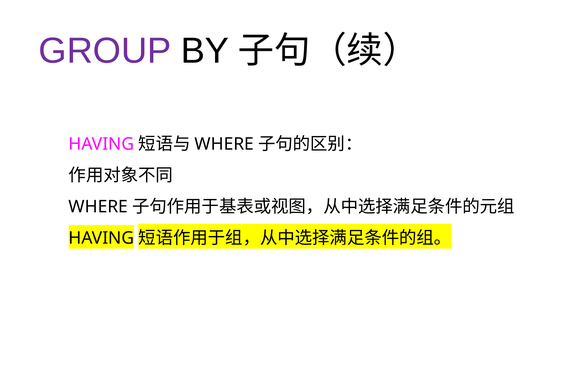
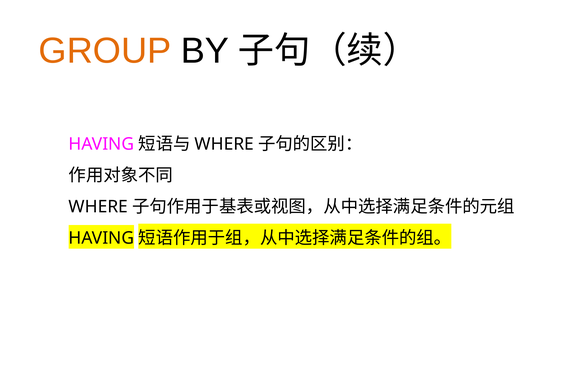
GROUP colour: purple -> orange (105, 51)
